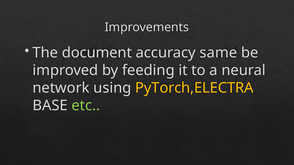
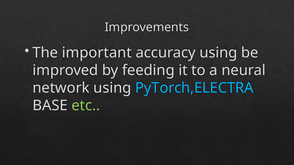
document: document -> important (97, 53)
accuracy same: same -> using (218, 53)
PyTorch,ELECTRA colour: yellow -> light blue (194, 88)
